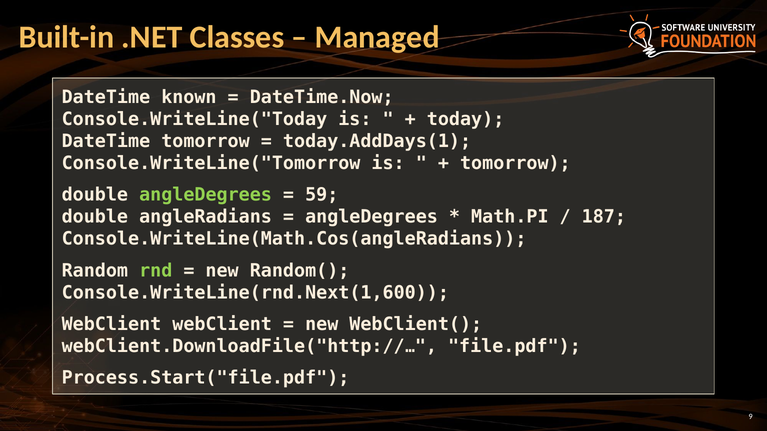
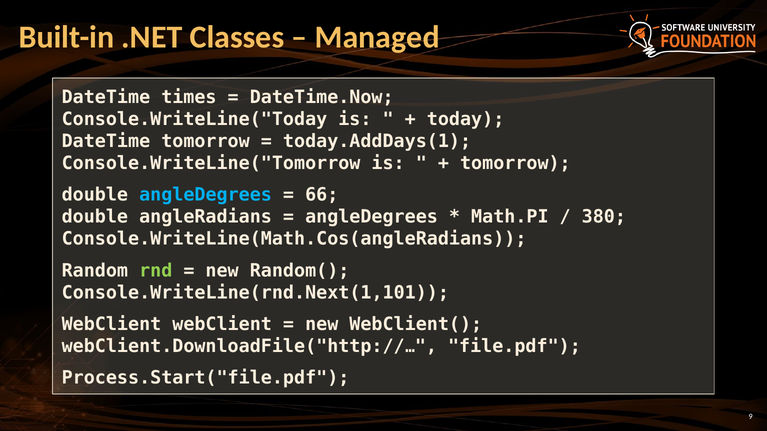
known: known -> times (189, 97)
angleDegrees colour: light green -> light blue (206, 195)
59: 59 -> 66 (322, 195)
187: 187 -> 380 (604, 217)
Console.WriteLine(rnd.Next(1,600: Console.WriteLine(rnd.Next(1,600 -> Console.WriteLine(rnd.Next(1,101 (255, 293)
